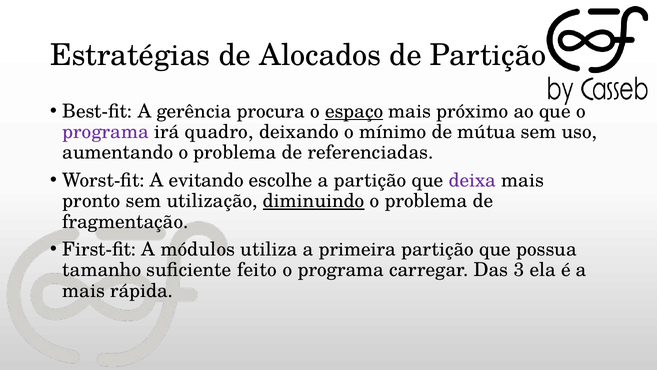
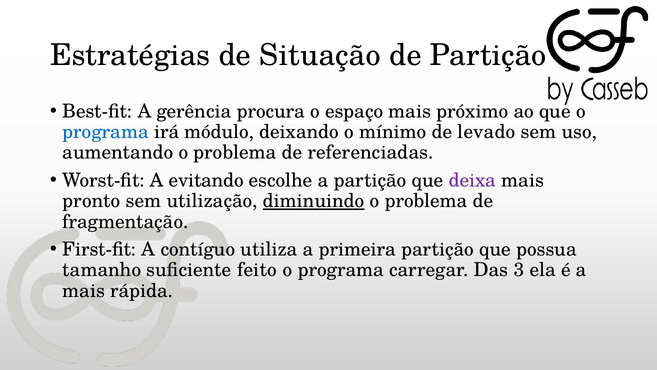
Alocados: Alocados -> Situação (320, 55)
espaço underline: present -> none (354, 111)
programa colour: purple -> blue (106, 132)
quadro: quadro -> módulo (219, 132)
mútua: mútua -> levado (486, 132)
módulos: módulos -> contíguo (198, 249)
